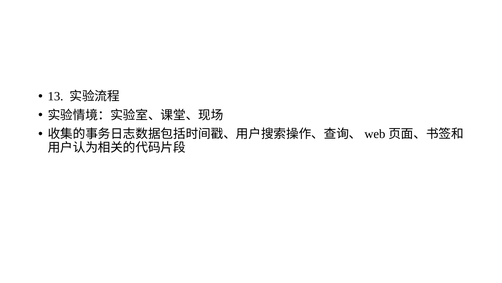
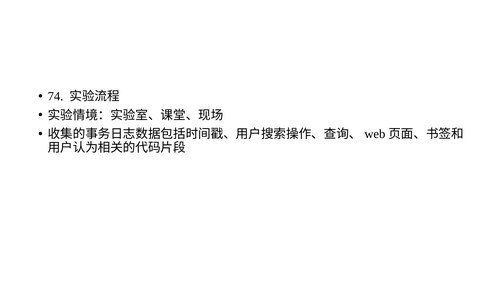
13: 13 -> 74 (56, 96)
